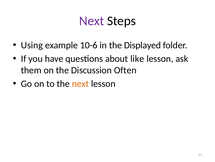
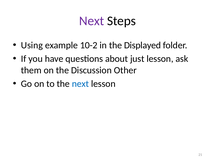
10-6: 10-6 -> 10-2 (89, 45)
like: like -> just (137, 58)
Often: Often -> Other (125, 70)
next colour: orange -> blue (80, 83)
